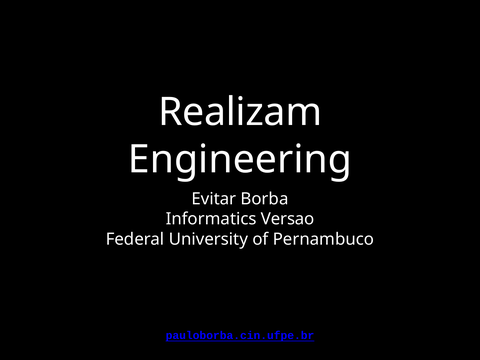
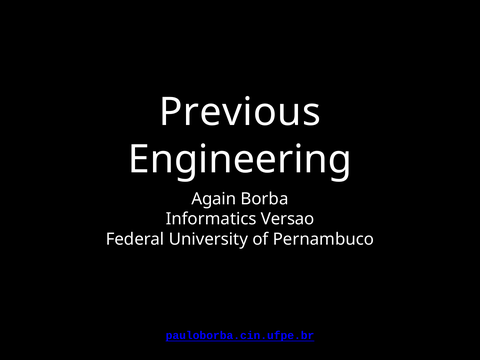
Realizam: Realizam -> Previous (240, 112)
Evitar: Evitar -> Again (214, 199)
